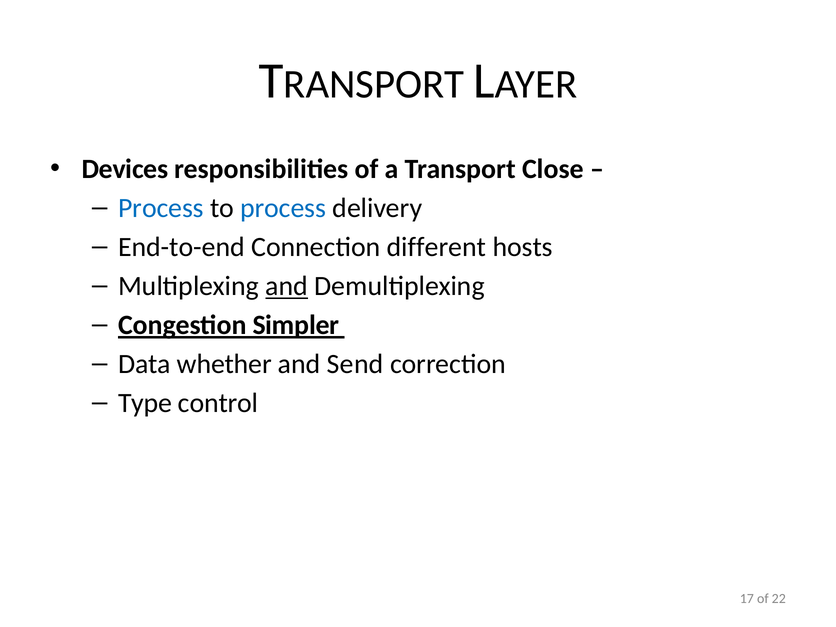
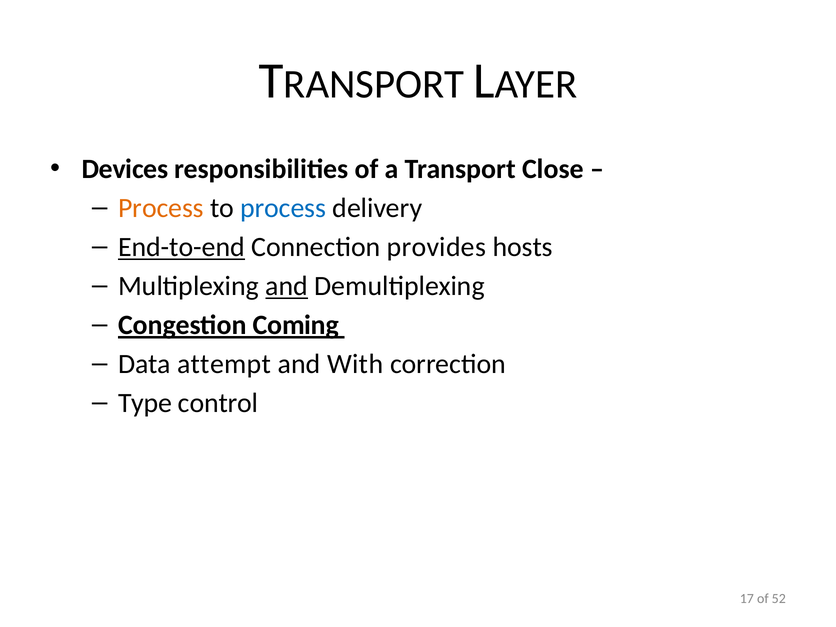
Process colour: blue -> orange (161, 208)
End-to-end underline: none -> present (181, 247)
different: different -> provides (436, 247)
Simpler: Simpler -> Coming (296, 325)
whether: whether -> attempt (224, 364)
Send: Send -> With (355, 364)
22: 22 -> 52 (779, 599)
